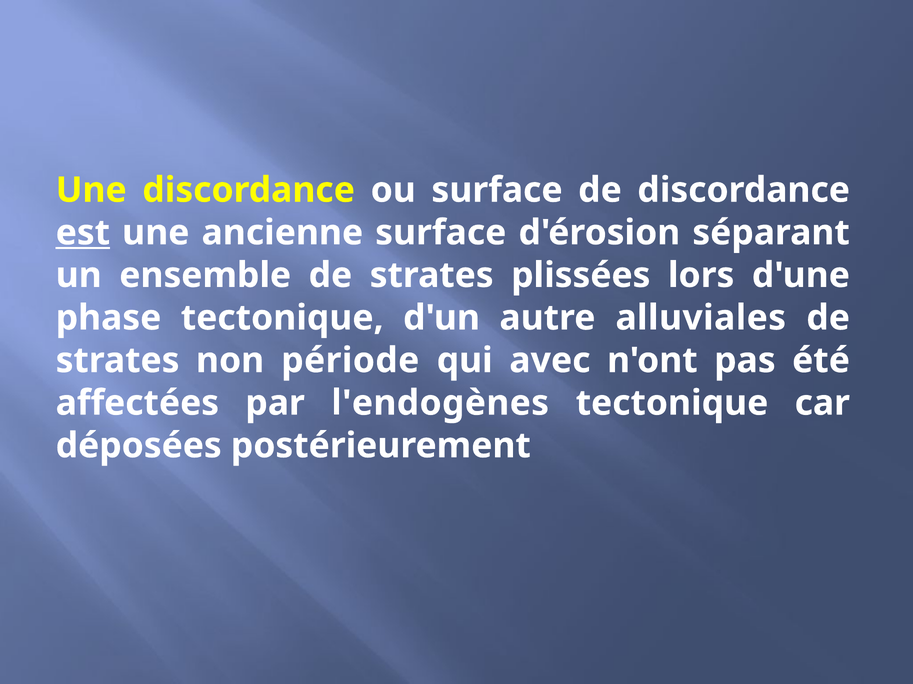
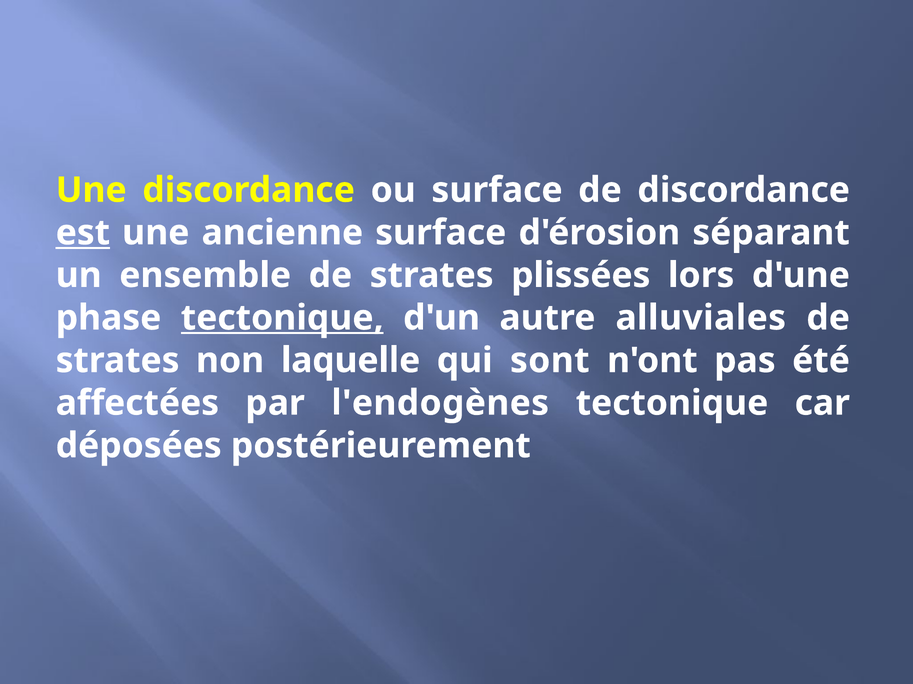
tectonique underline: none -> present (282, 318)
période: période -> laquelle (351, 361)
avec: avec -> sont (550, 361)
